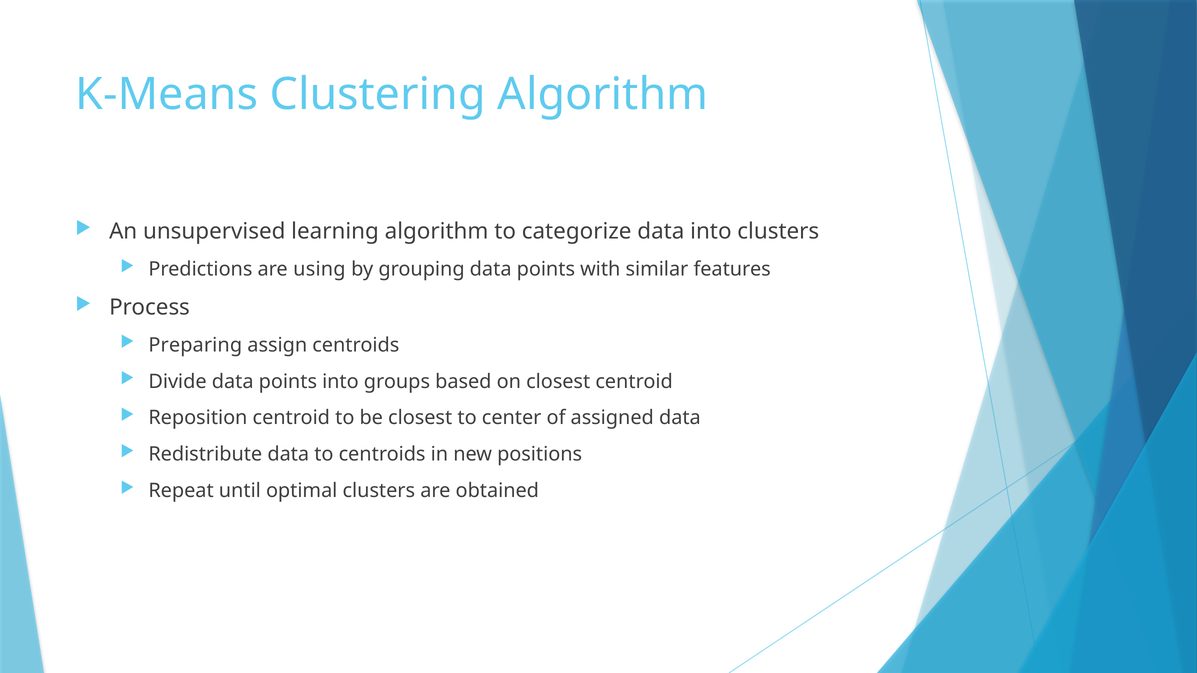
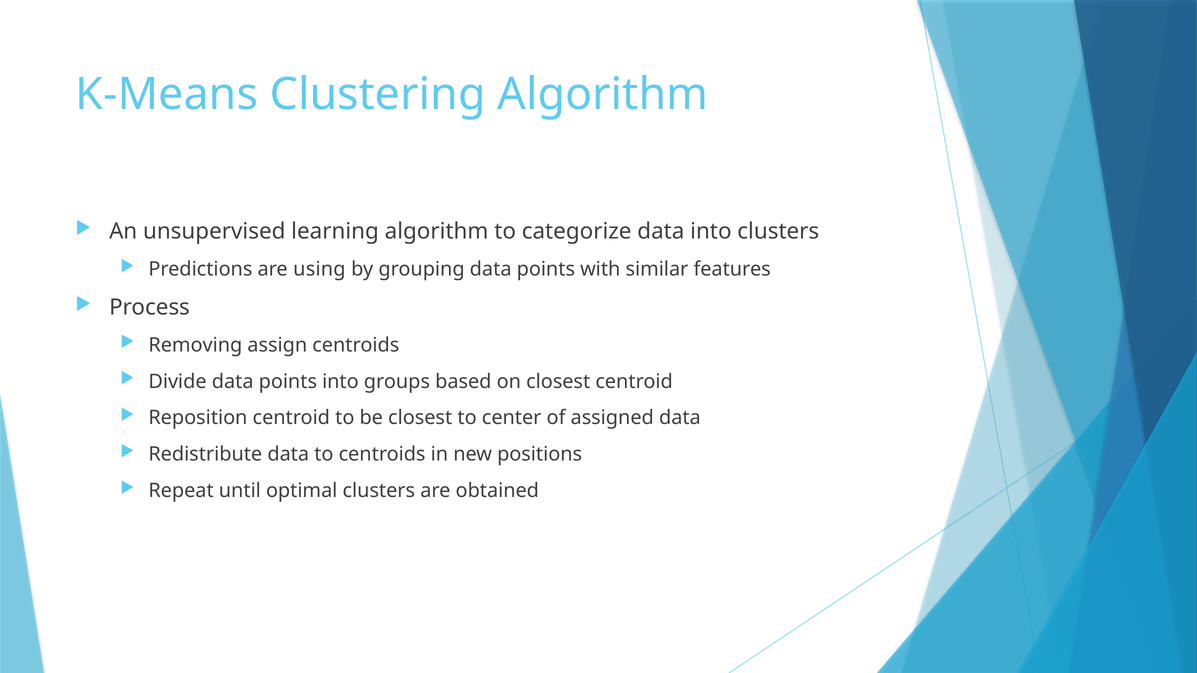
Preparing: Preparing -> Removing (195, 345)
